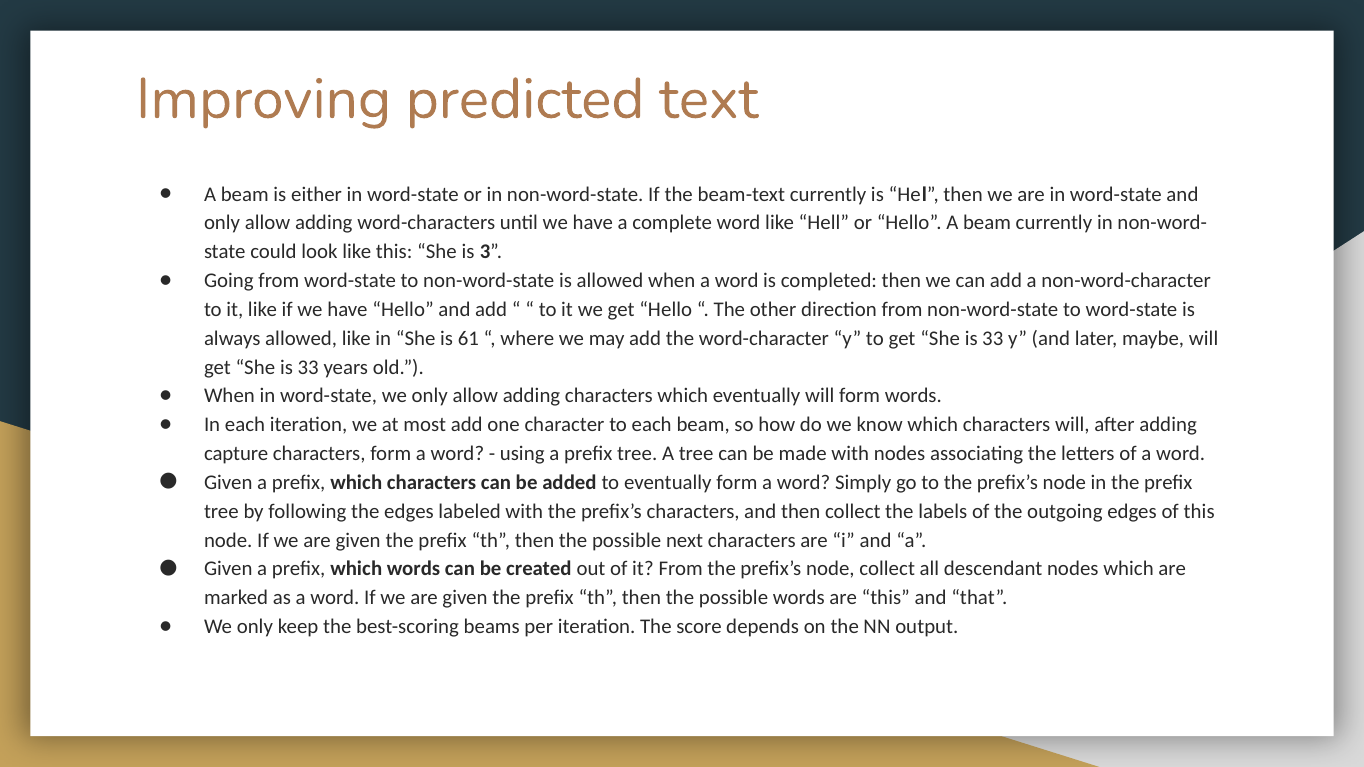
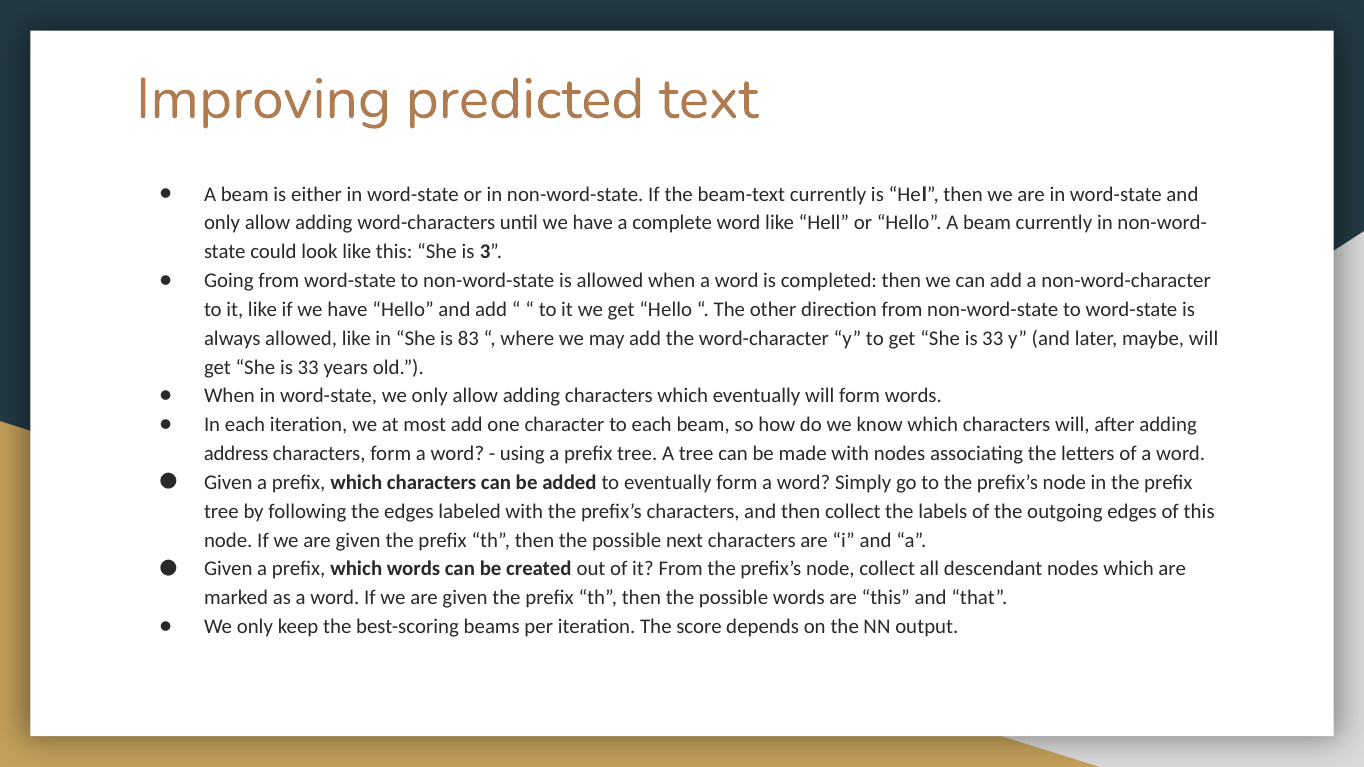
61: 61 -> 83 (468, 338)
capture: capture -> address (236, 454)
